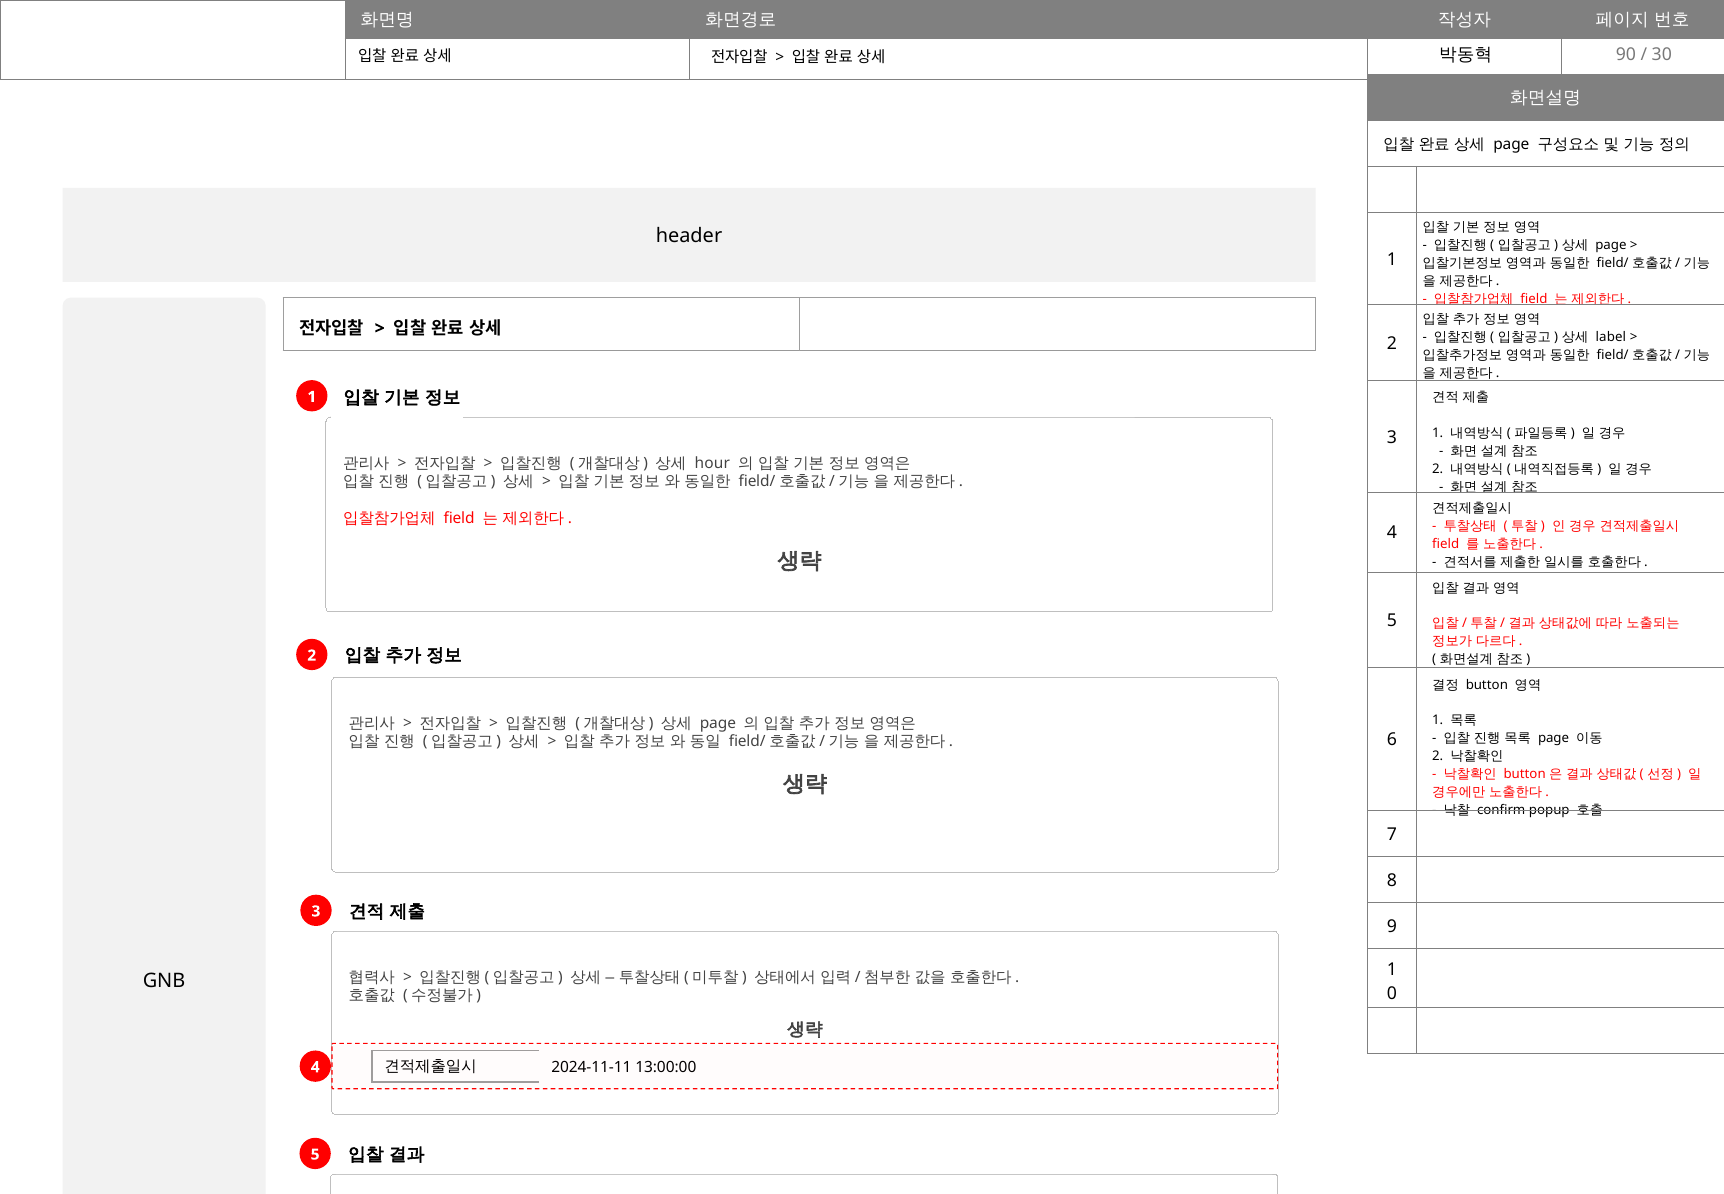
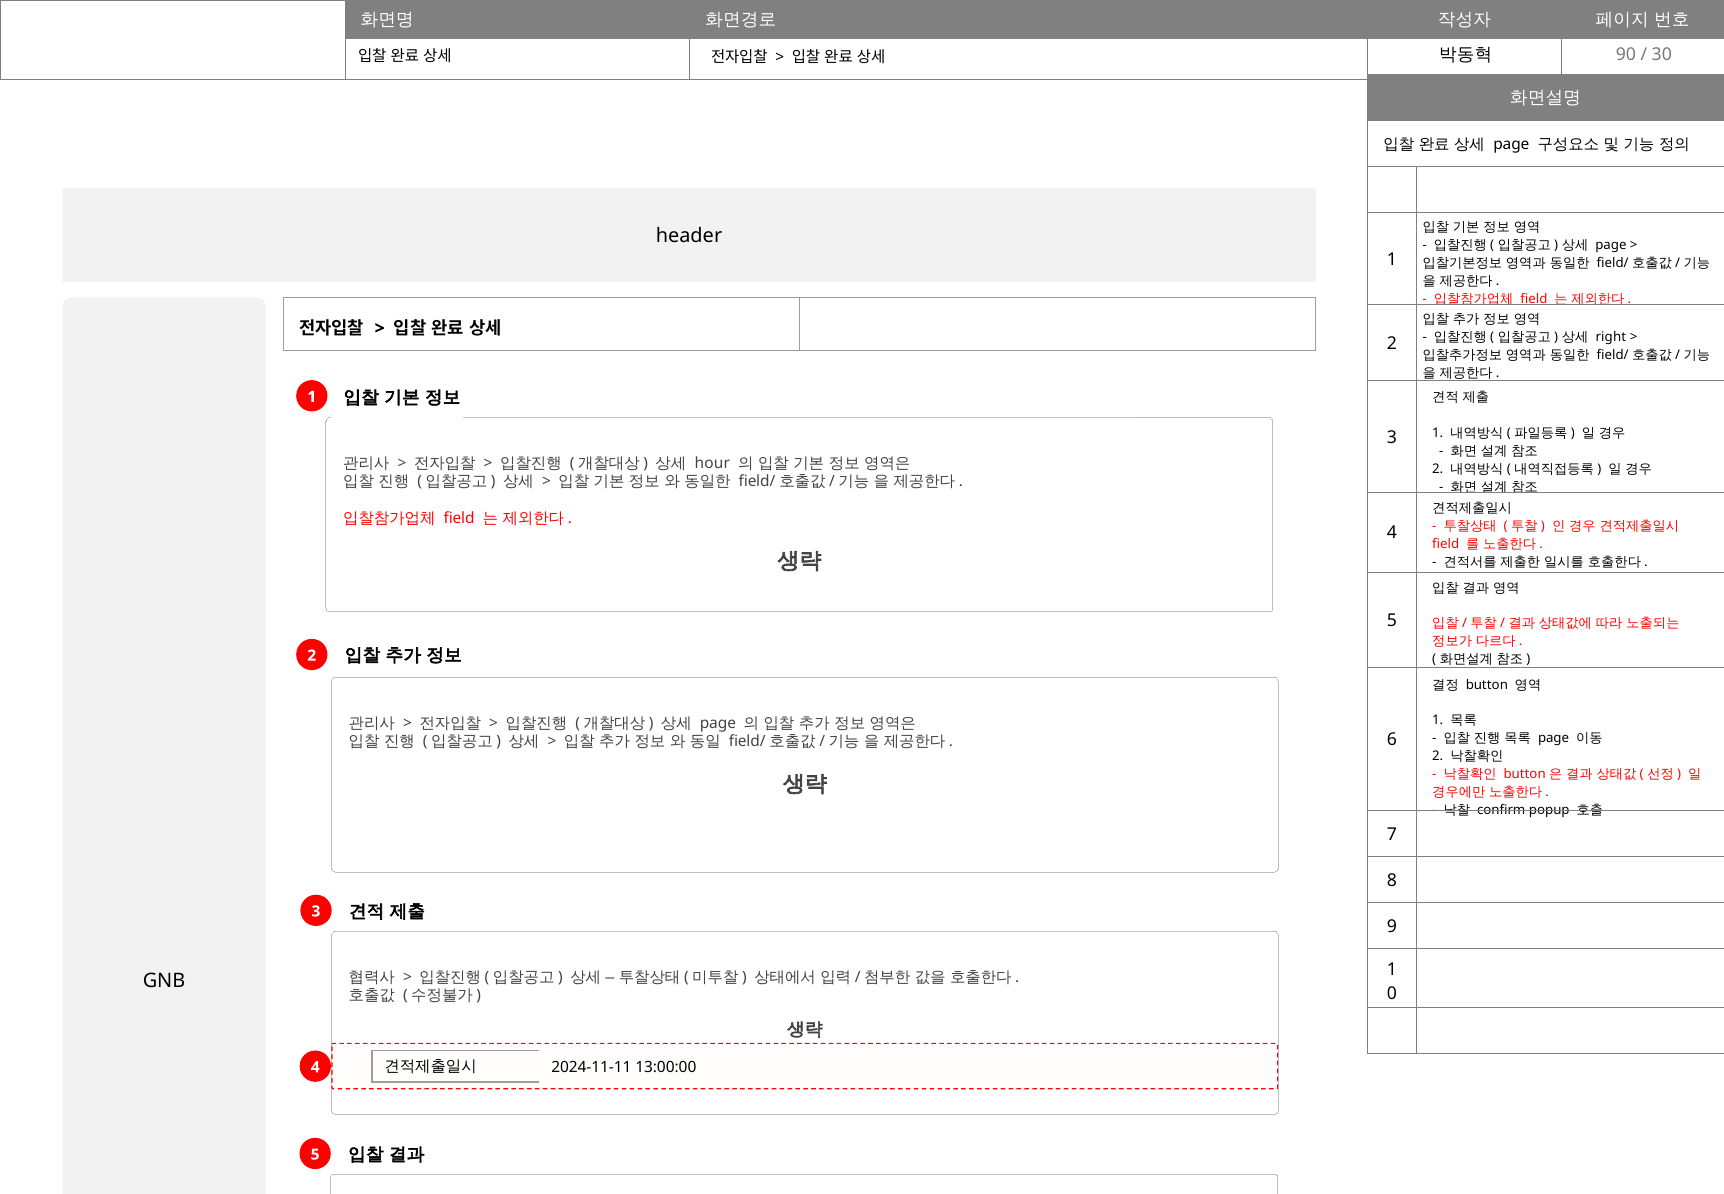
label: label -> right (1611, 337)
